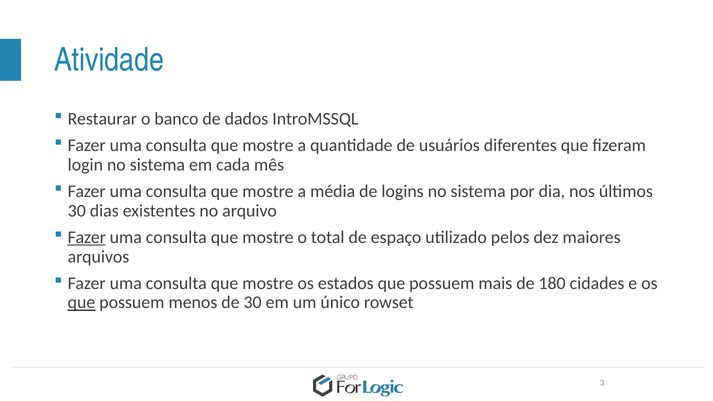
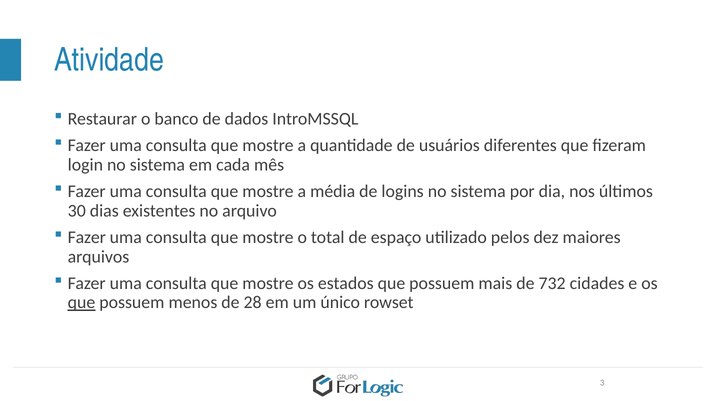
Fazer underline: present -> none (87, 237)
180: 180 -> 732 (552, 283)
de 30: 30 -> 28 (253, 303)
